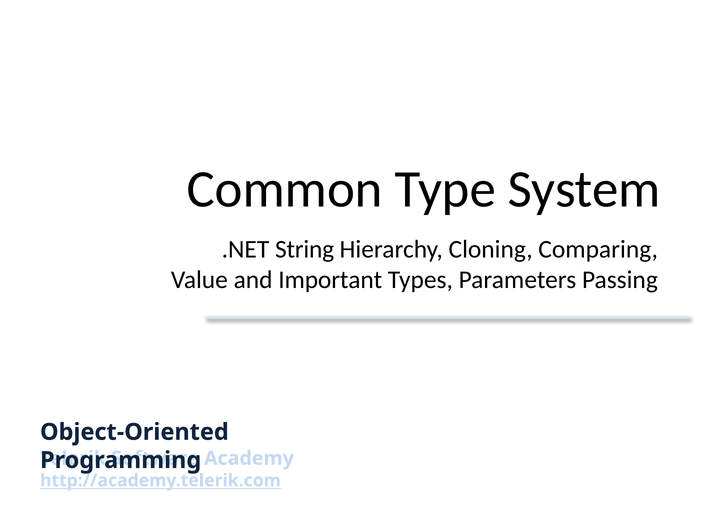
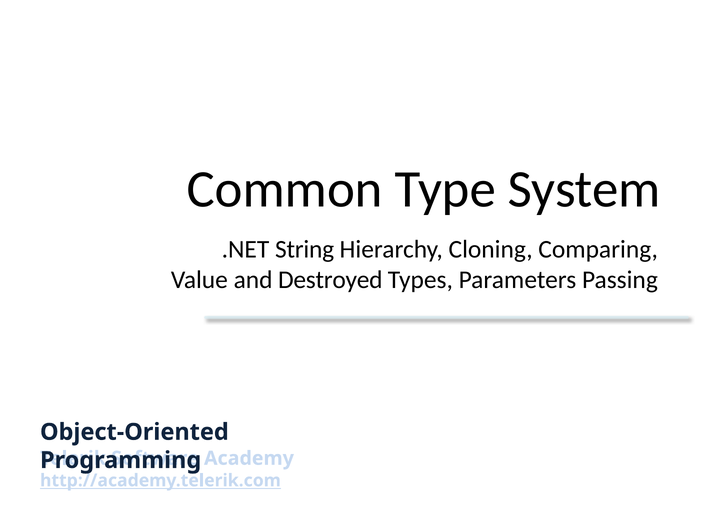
Important: Important -> Destroyed (330, 280)
